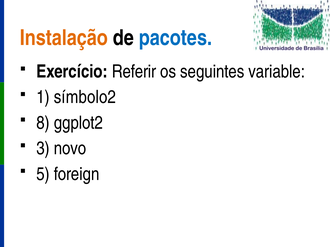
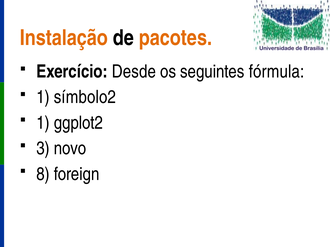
pacotes colour: blue -> orange (175, 38)
Referir: Referir -> Desde (134, 72)
variable: variable -> fórmula (277, 72)
8: 8 -> 1 (43, 123)
5: 5 -> 8 (43, 174)
